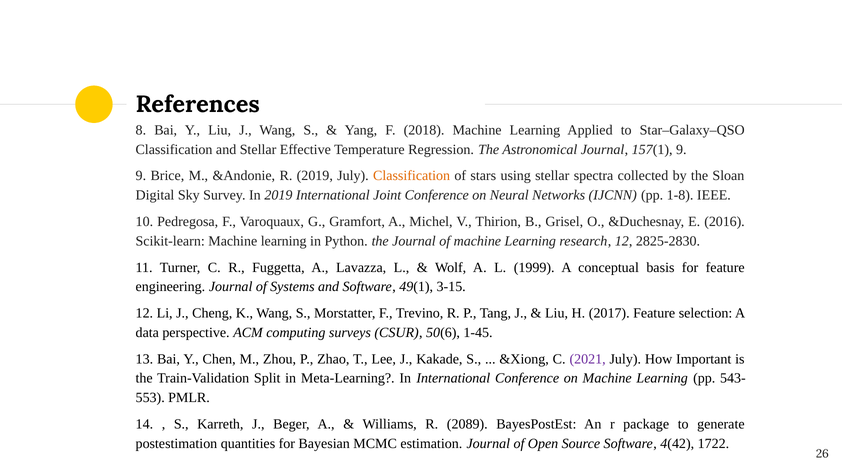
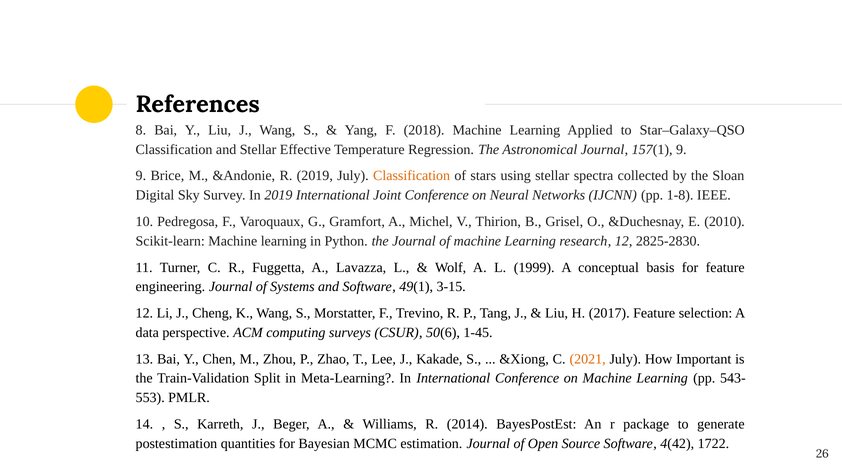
2016: 2016 -> 2010 (725, 221)
2021 colour: purple -> orange (588, 359)
2089: 2089 -> 2014 (467, 424)
